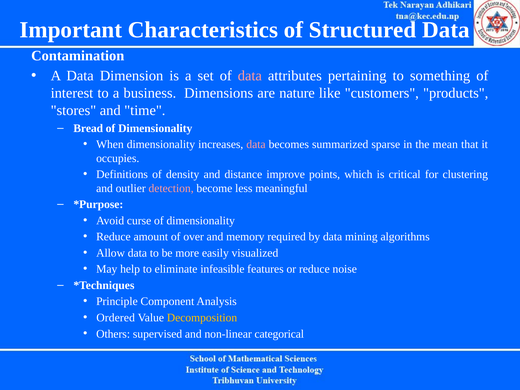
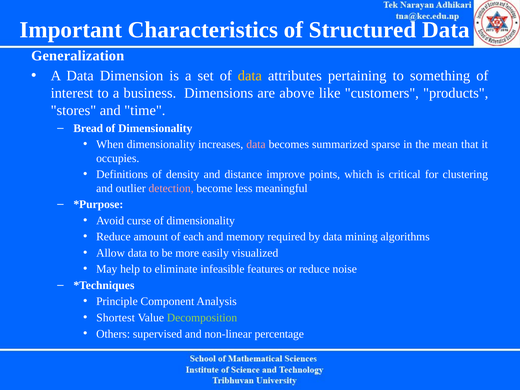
Contamination: Contamination -> Generalization (78, 56)
data colour: pink -> yellow (250, 76)
nature: nature -> above (297, 93)
over: over -> each (194, 237)
Ordered: Ordered -> Shortest (116, 318)
Decomposition colour: yellow -> light green (202, 318)
categorical: categorical -> percentage (279, 334)
